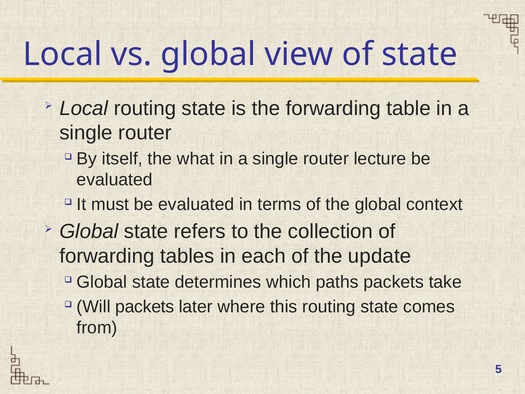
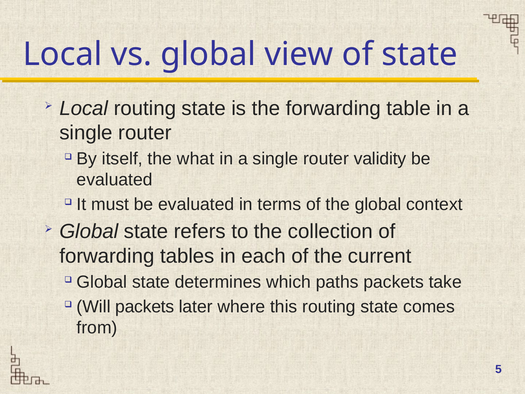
lecture: lecture -> validity (380, 159)
update: update -> current (380, 256)
